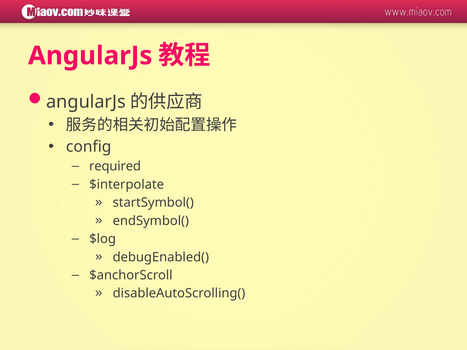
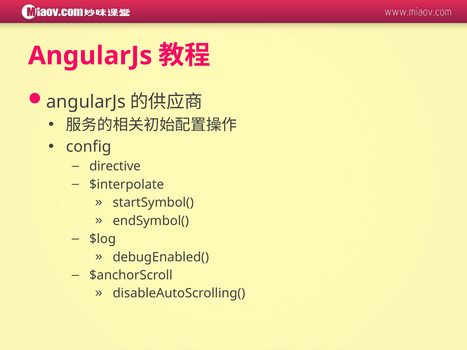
required: required -> directive (115, 166)
